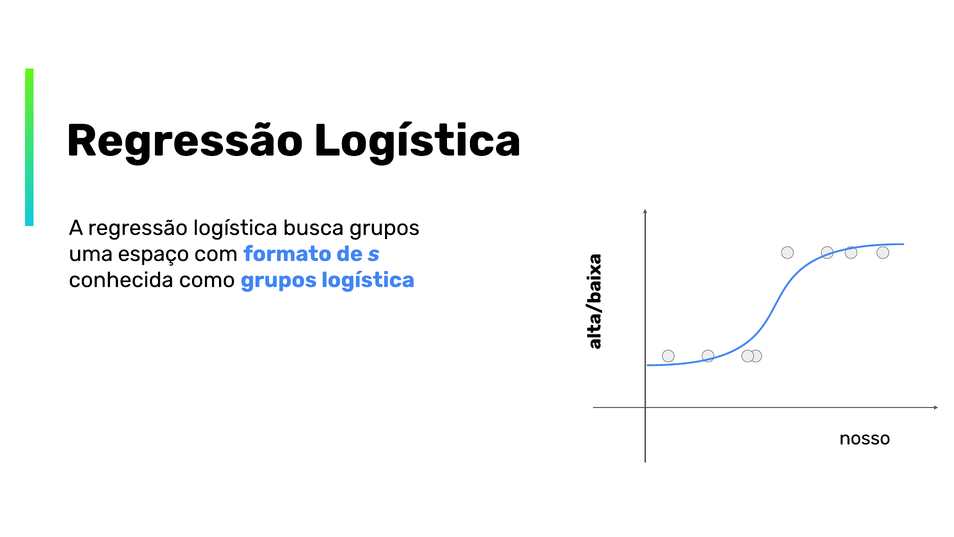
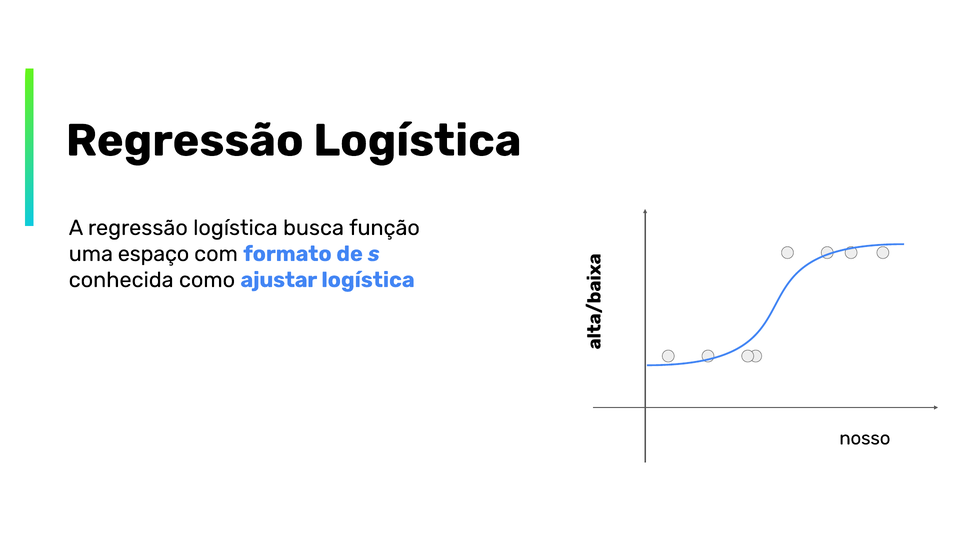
busca grupos: grupos -> função (385, 228)
como grupos: grupos -> ajustar (279, 280)
